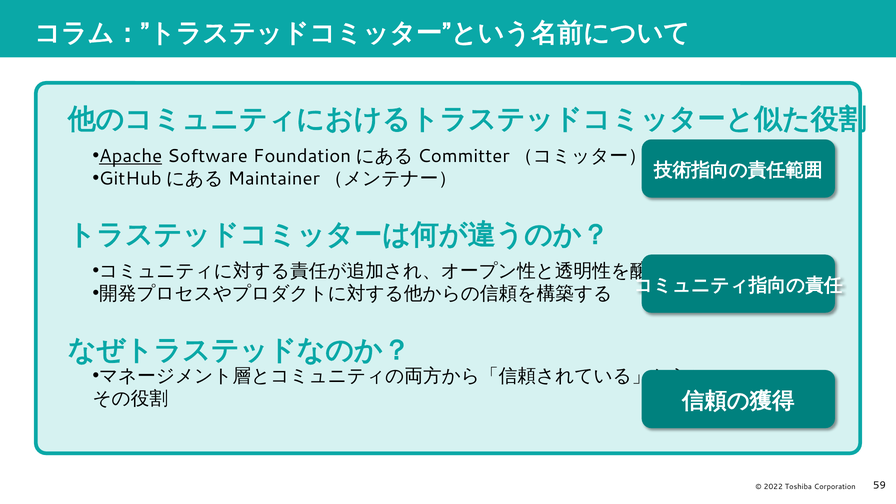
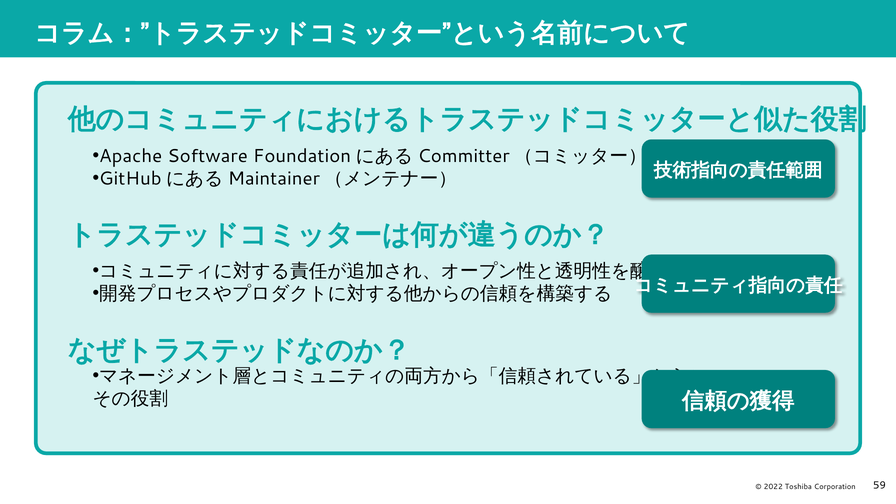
Apache underline: present -> none (131, 156)
